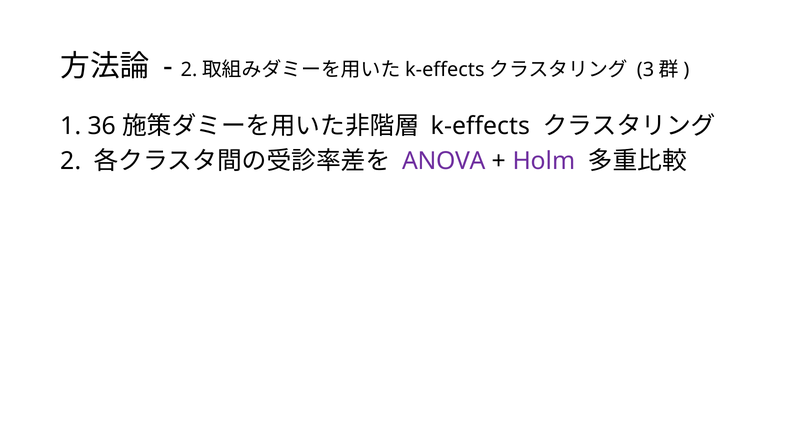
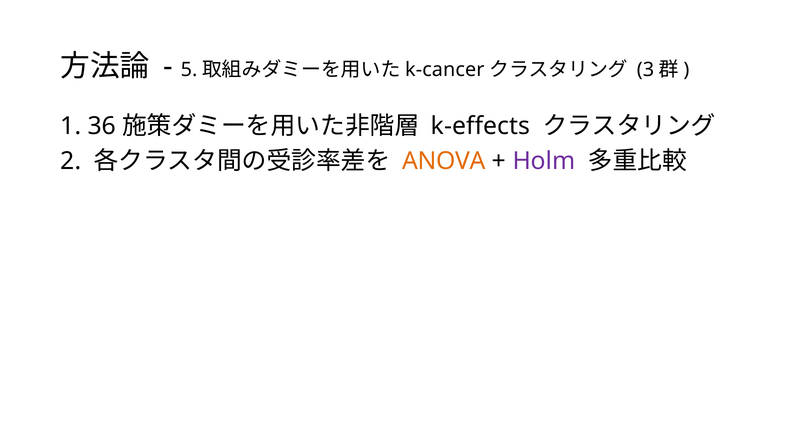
2: 2 -> 5 (189, 70)
k-effects: k-effects -> k-cancer (445, 70)
ANOVA colour: purple -> orange (444, 161)
